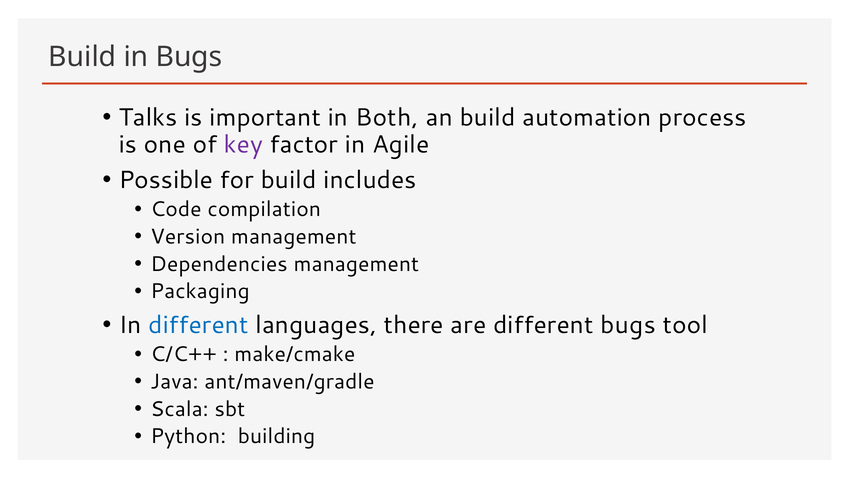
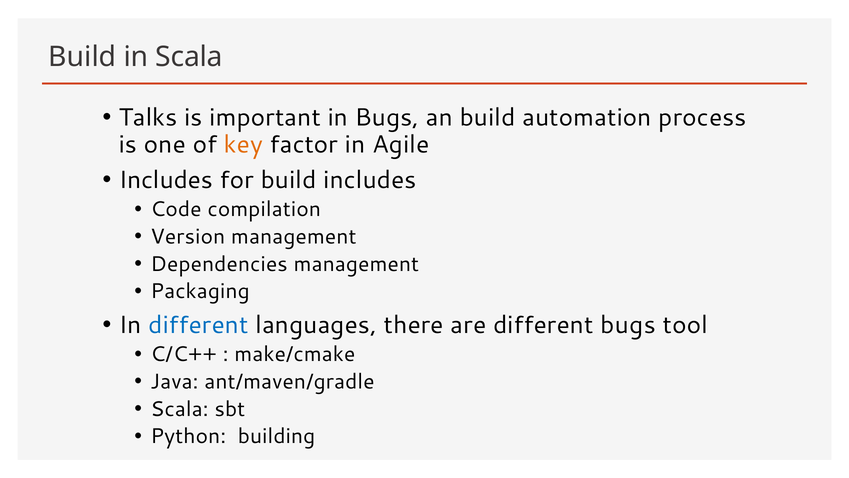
in Bugs: Bugs -> Scala (189, 57)
in Both: Both -> Bugs (387, 118)
key colour: purple -> orange (243, 144)
Possible: Possible -> Includes (166, 180)
